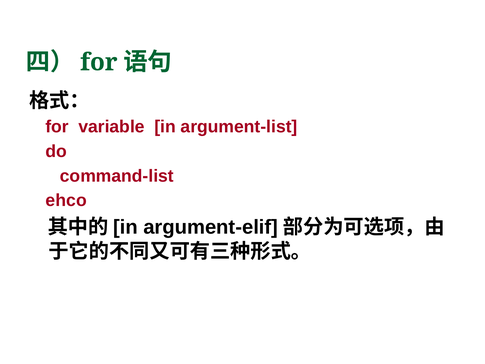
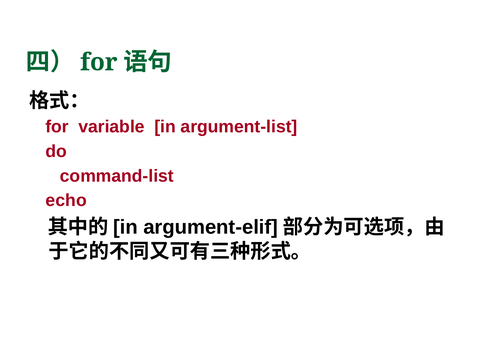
ehco: ehco -> echo (66, 200)
